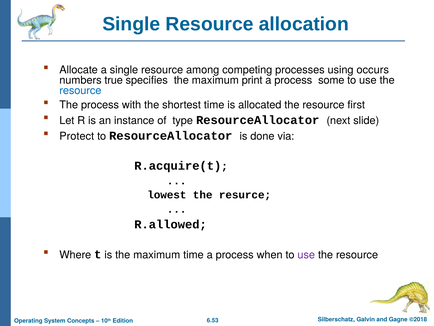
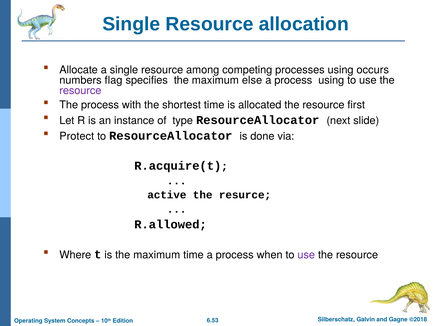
true: true -> flag (114, 80)
print: print -> else (252, 80)
process some: some -> using (331, 80)
resource colour: blue -> purple (80, 91)
lowest: lowest -> active (167, 195)
